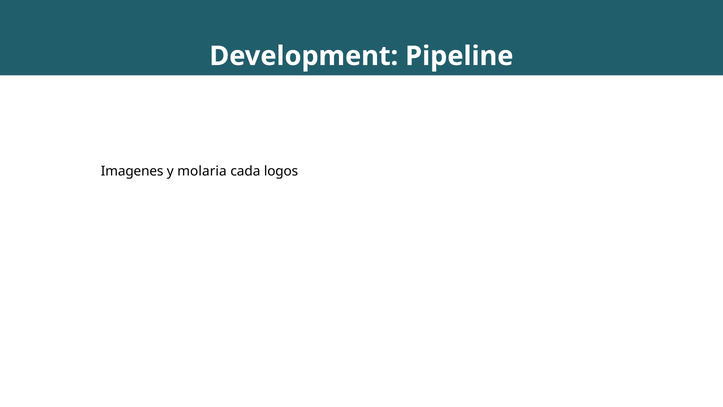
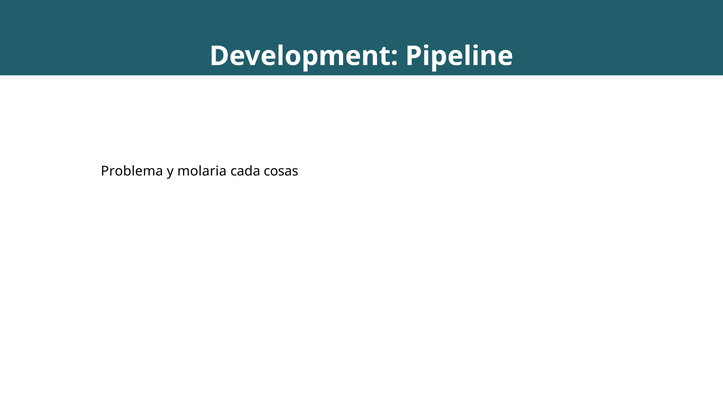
Imagenes: Imagenes -> Problema (132, 171)
logos: logos -> cosas (281, 171)
